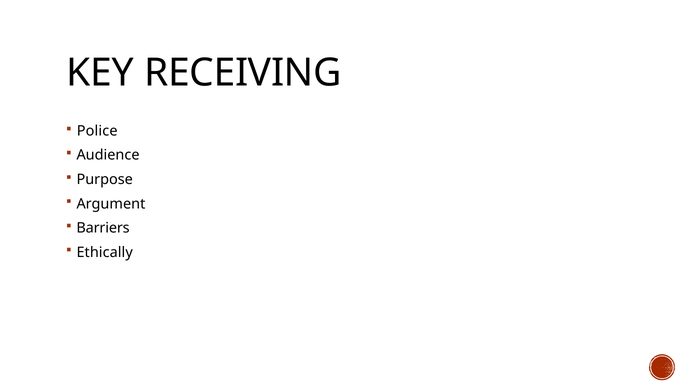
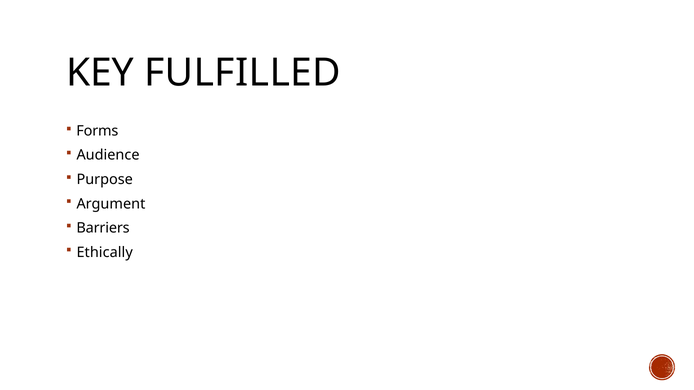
RECEIVING: RECEIVING -> FULFILLED (243, 73)
Police: Police -> Forms (97, 131)
